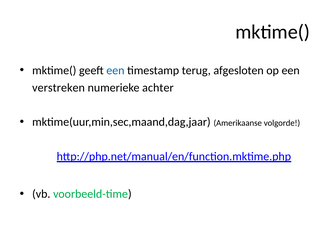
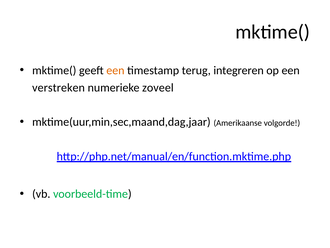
een colour: blue -> orange (115, 70)
afgesloten: afgesloten -> integreren (239, 70)
achter: achter -> zoveel (158, 87)
